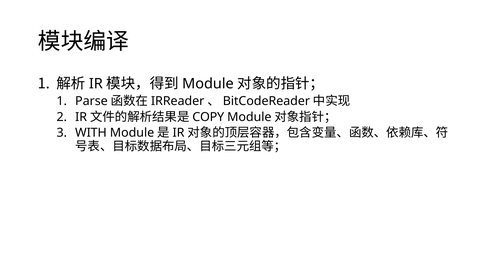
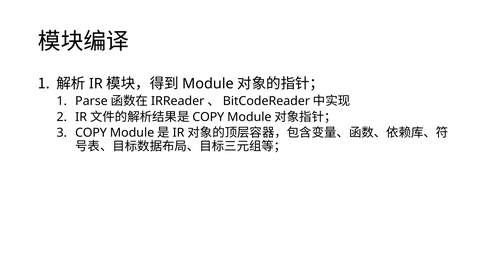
WITH: WITH -> COPY (91, 133)
